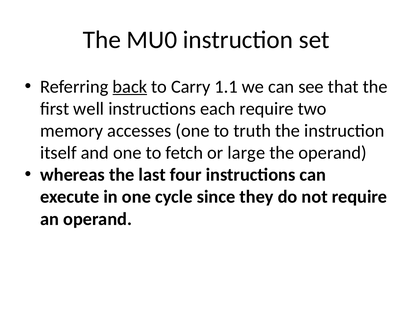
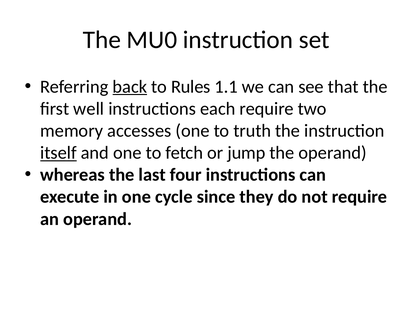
Carry: Carry -> Rules (191, 87)
itself underline: none -> present (58, 153)
large: large -> jump (246, 153)
